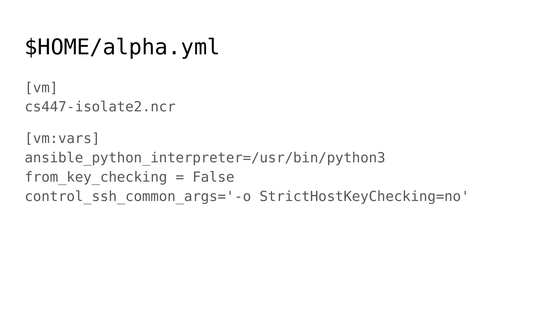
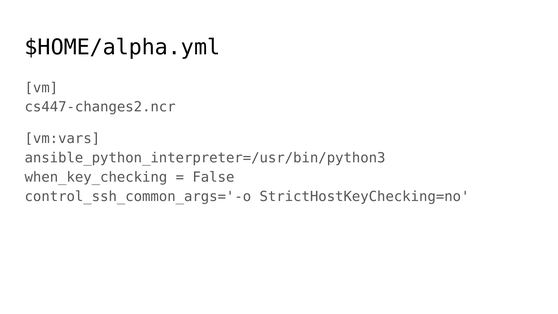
cs447-isolate2.ncr: cs447-isolate2.ncr -> cs447-changes2.ncr (100, 107)
from_key_checking: from_key_checking -> when_key_checking (96, 177)
